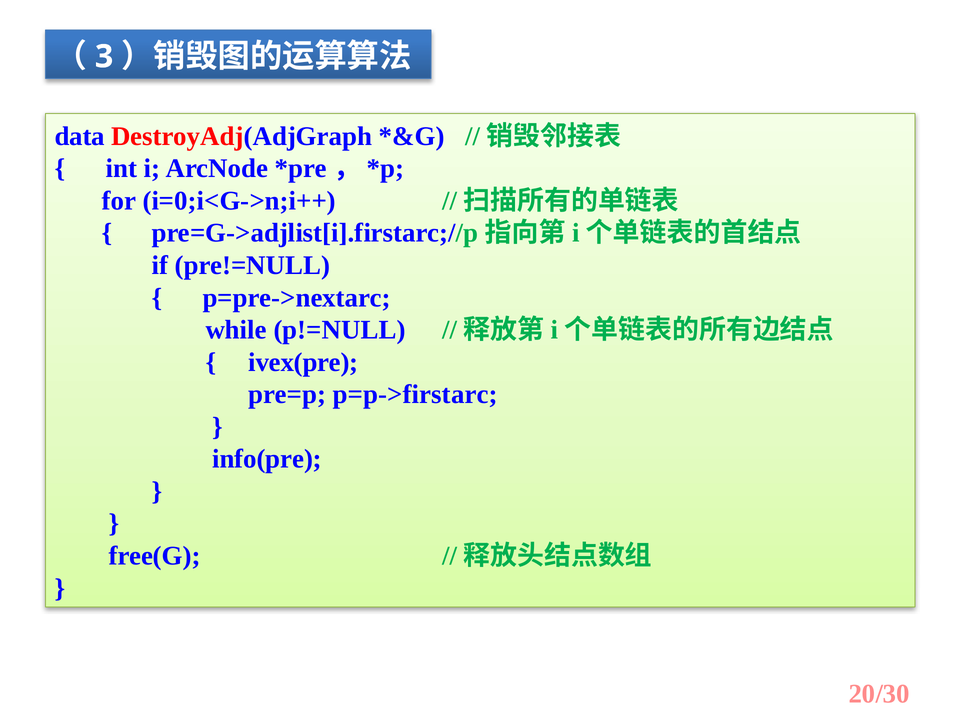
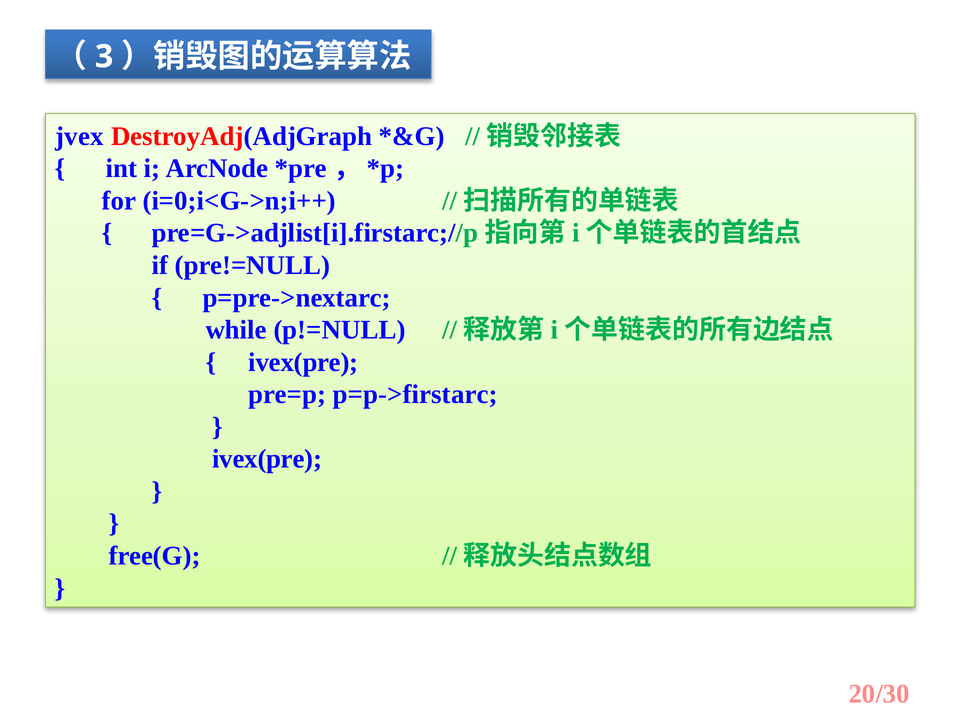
data: data -> jvex (79, 136)
info(pre: info(pre -> ivex(pre (267, 459)
